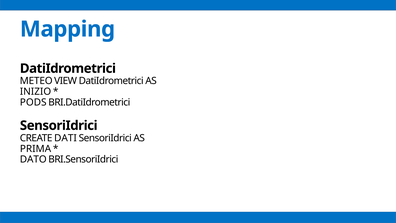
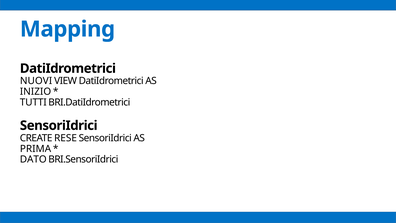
METEO: METEO -> NUOVI (36, 81)
PODS: PODS -> TUTTI (33, 102)
DATI: DATI -> RESE (66, 138)
